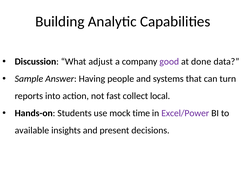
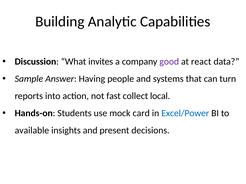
adjust: adjust -> invites (101, 62)
done: done -> react (201, 62)
time: time -> card (141, 113)
Excel/Power colour: purple -> blue (185, 113)
